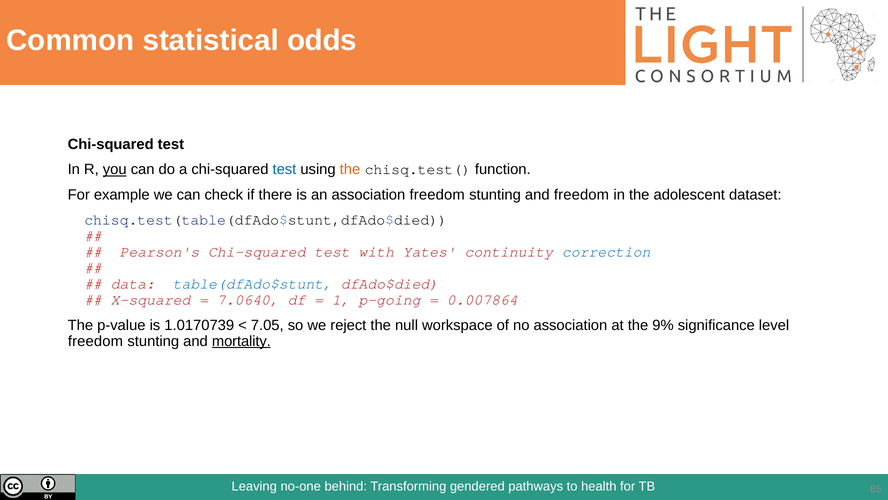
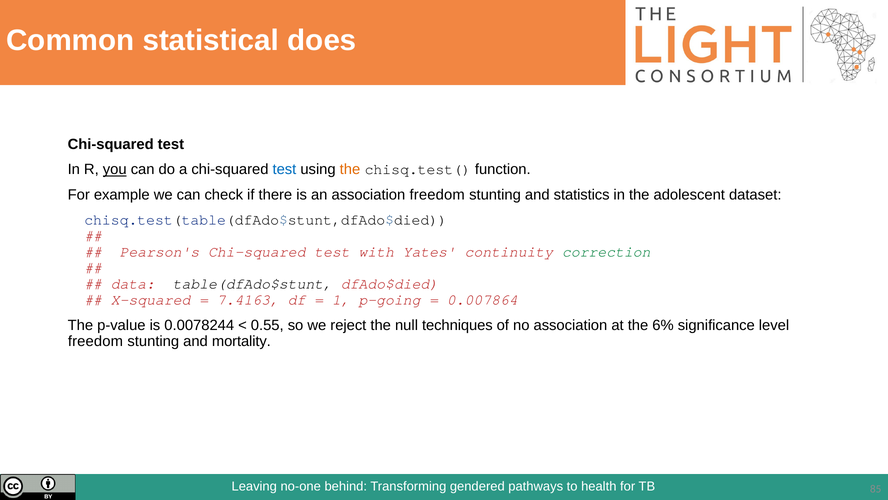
odds: odds -> does (322, 40)
and freedom: freedom -> statistics (582, 195)
correction colour: blue -> green (606, 252)
table(dfAdo$stunt colour: blue -> black (252, 284)
7.0640: 7.0640 -> 7.4163 (248, 300)
1.0170739: 1.0170739 -> 0.0078244 (199, 325)
7.05: 7.05 -> 0.55 (267, 325)
workspace: workspace -> techniques (457, 325)
9%: 9% -> 6% (663, 325)
mortality underline: present -> none (241, 341)
